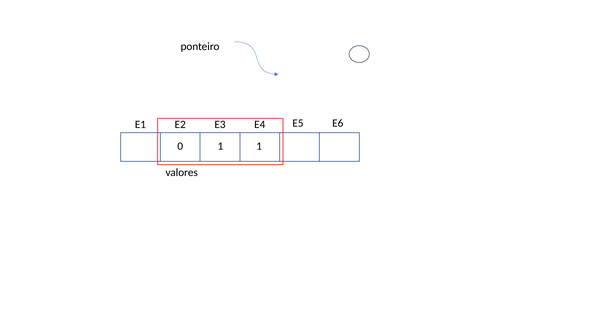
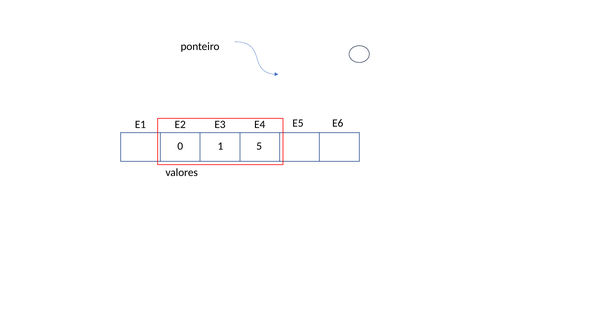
1 1: 1 -> 5 (259, 146)
